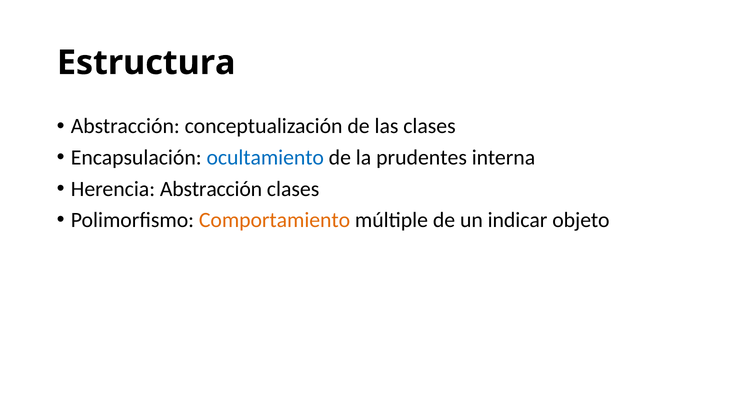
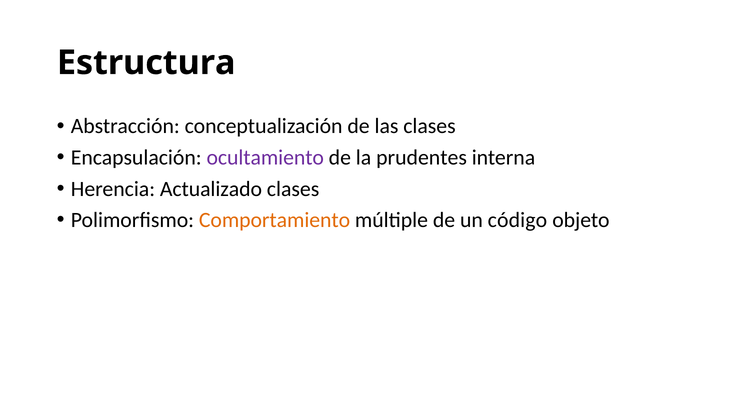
ocultamiento colour: blue -> purple (265, 157)
Herencia Abstracción: Abstracción -> Actualizado (211, 189)
indicar: indicar -> código (517, 220)
